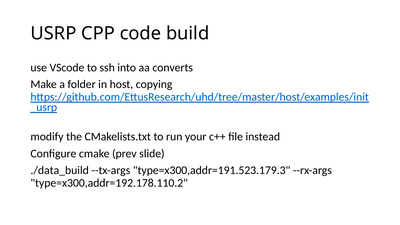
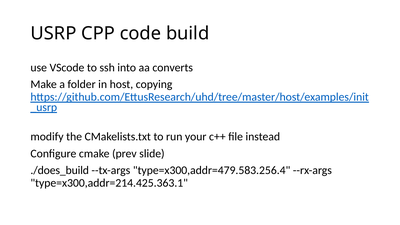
./data_build: ./data_build -> ./does_build (60, 170)
type=x300,addr=191.523.179.3: type=x300,addr=191.523.179.3 -> type=x300,addr=479.583.256.4 (212, 170)
type=x300,addr=192.178.110.2: type=x300,addr=192.178.110.2 -> type=x300,addr=214.425.363.1 (109, 183)
